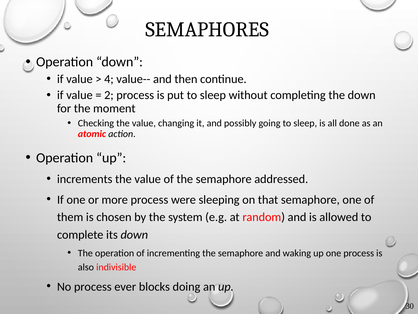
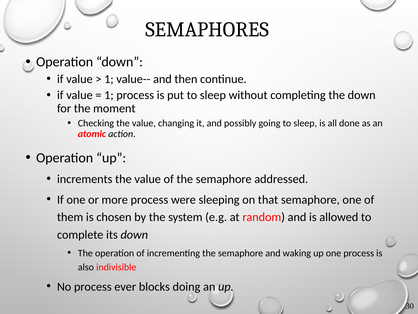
4: 4 -> 1 (109, 79)
2: 2 -> 1 (109, 95)
